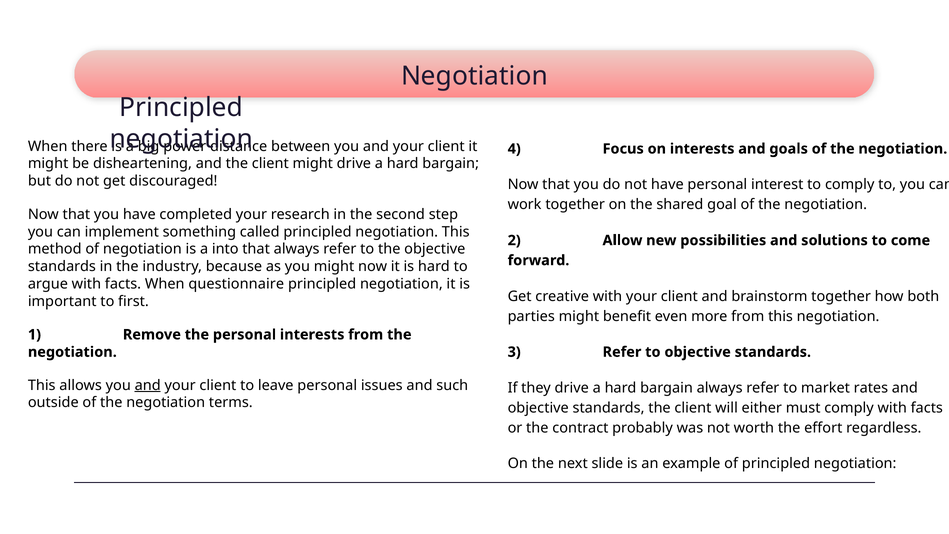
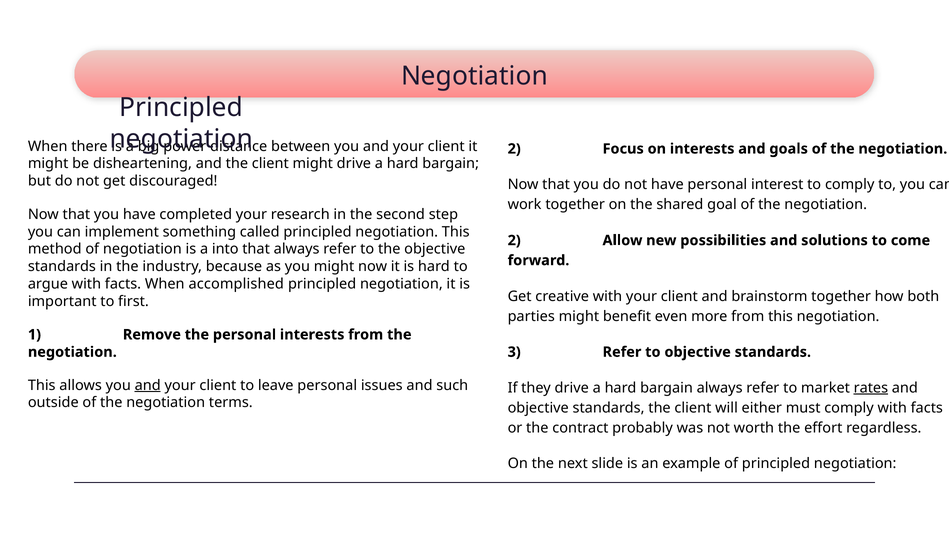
4: 4 -> 2 (514, 149)
questionnaire: questionnaire -> accomplished (236, 284)
rates underline: none -> present (871, 388)
